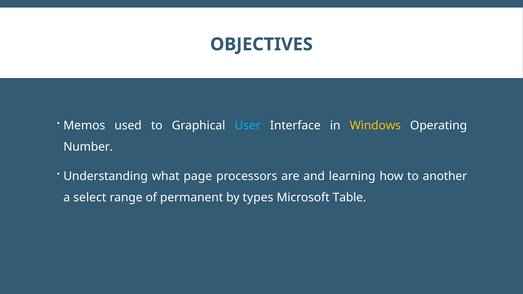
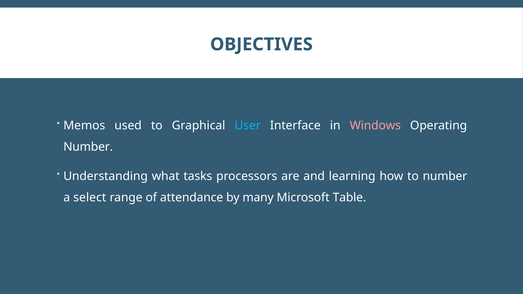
Windows colour: yellow -> pink (375, 125)
page: page -> tasks (198, 176)
to another: another -> number (445, 176)
permanent: permanent -> attendance (192, 198)
types: types -> many (258, 198)
